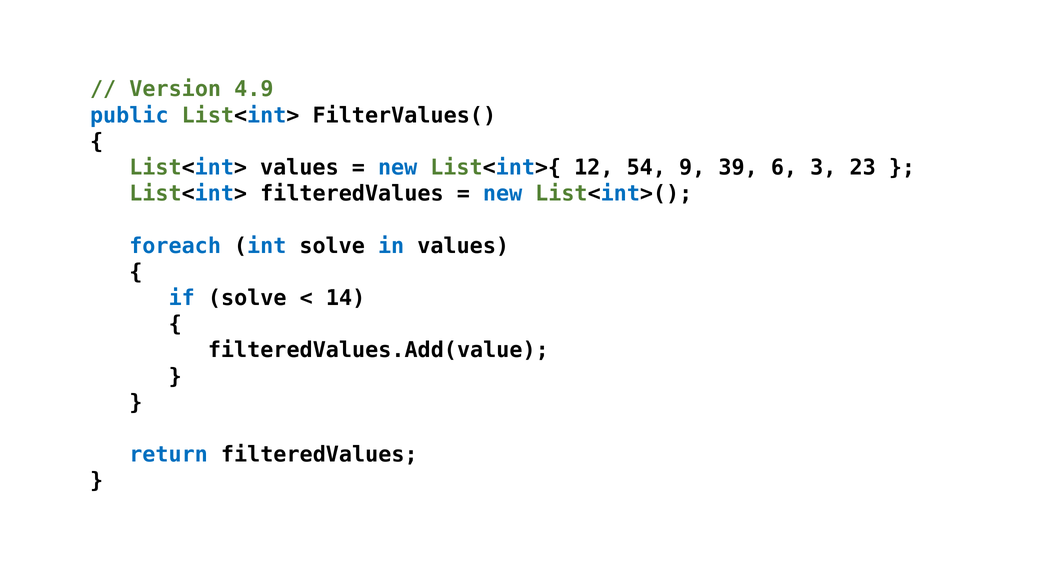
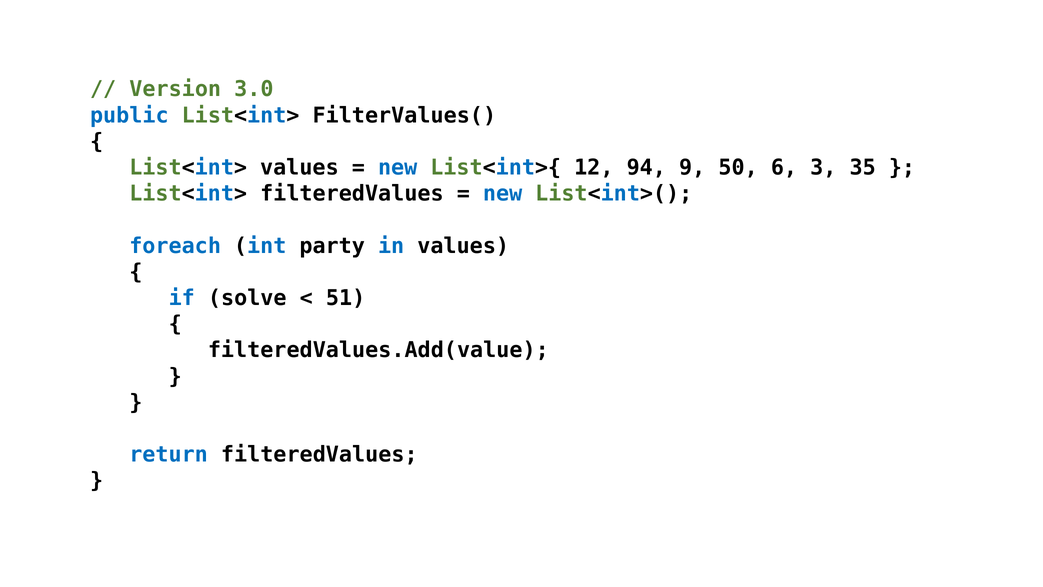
4.9: 4.9 -> 3.0 (254, 89)
54: 54 -> 94 (646, 167)
39: 39 -> 50 (738, 167)
23: 23 -> 35 (863, 167)
int solve: solve -> party (332, 246)
14: 14 -> 51 (346, 298)
